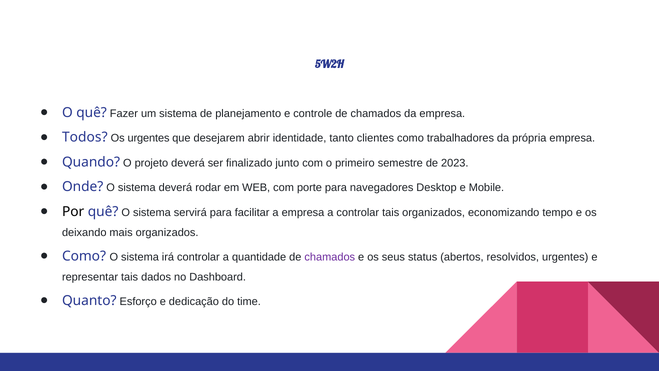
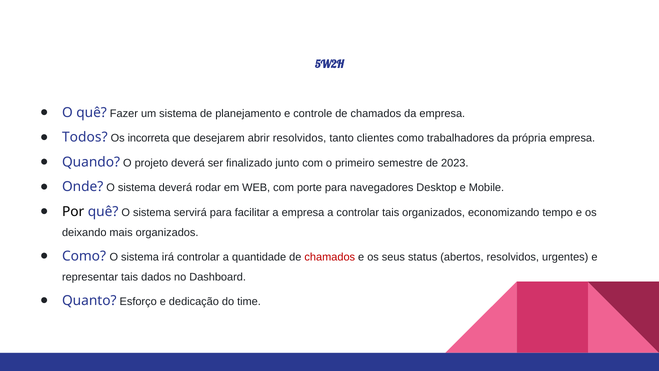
Os urgentes: urgentes -> incorreta (149, 138)
abrir identidade: identidade -> resolvidos (300, 138)
chamados colour: purple -> red (330, 257)
